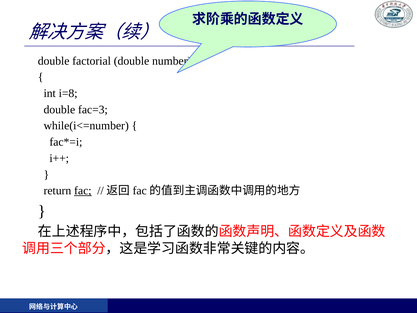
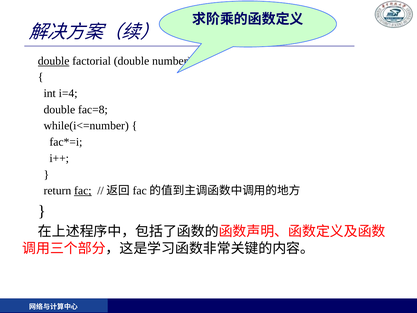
double underline: none -> present (54, 61)
i=8: i=8 -> i=4 (68, 93)
fac=3: fac=3 -> fac=8 (93, 109)
